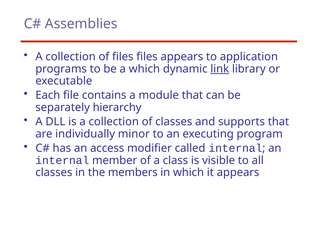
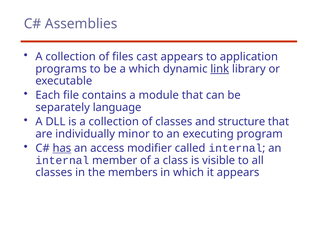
files files: files -> cast (147, 57)
hierarchy: hierarchy -> language (117, 107)
supports: supports -> structure (242, 121)
has underline: none -> present (62, 148)
